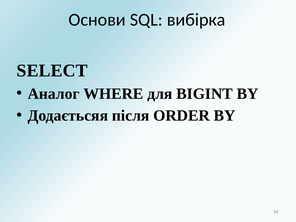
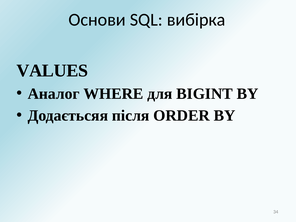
SELECT: SELECT -> VALUES (52, 71)
